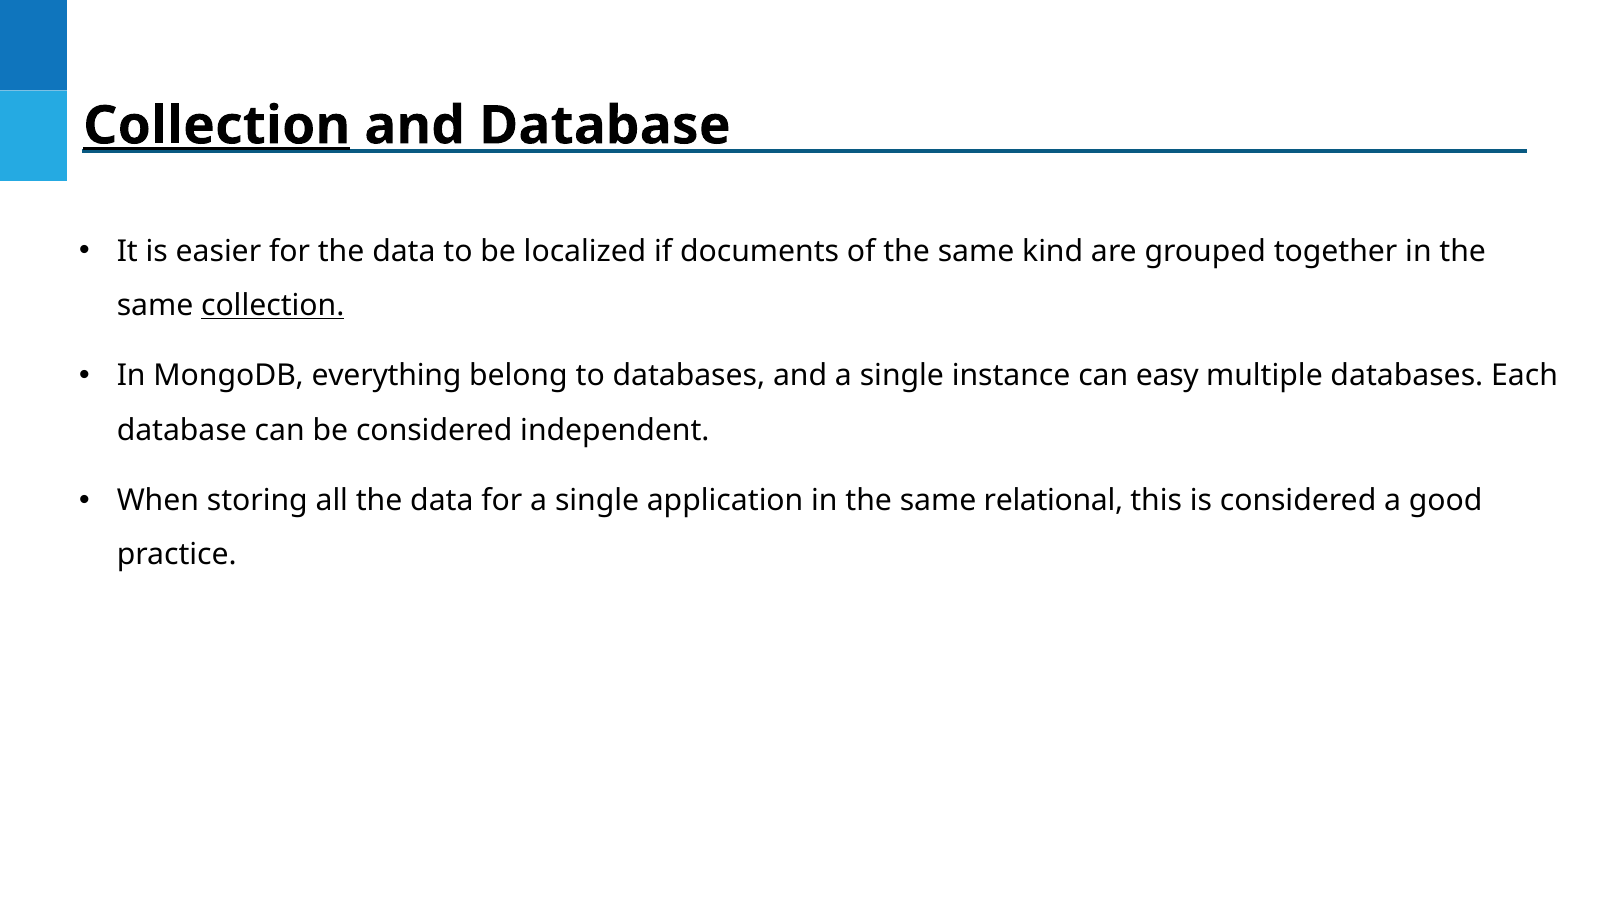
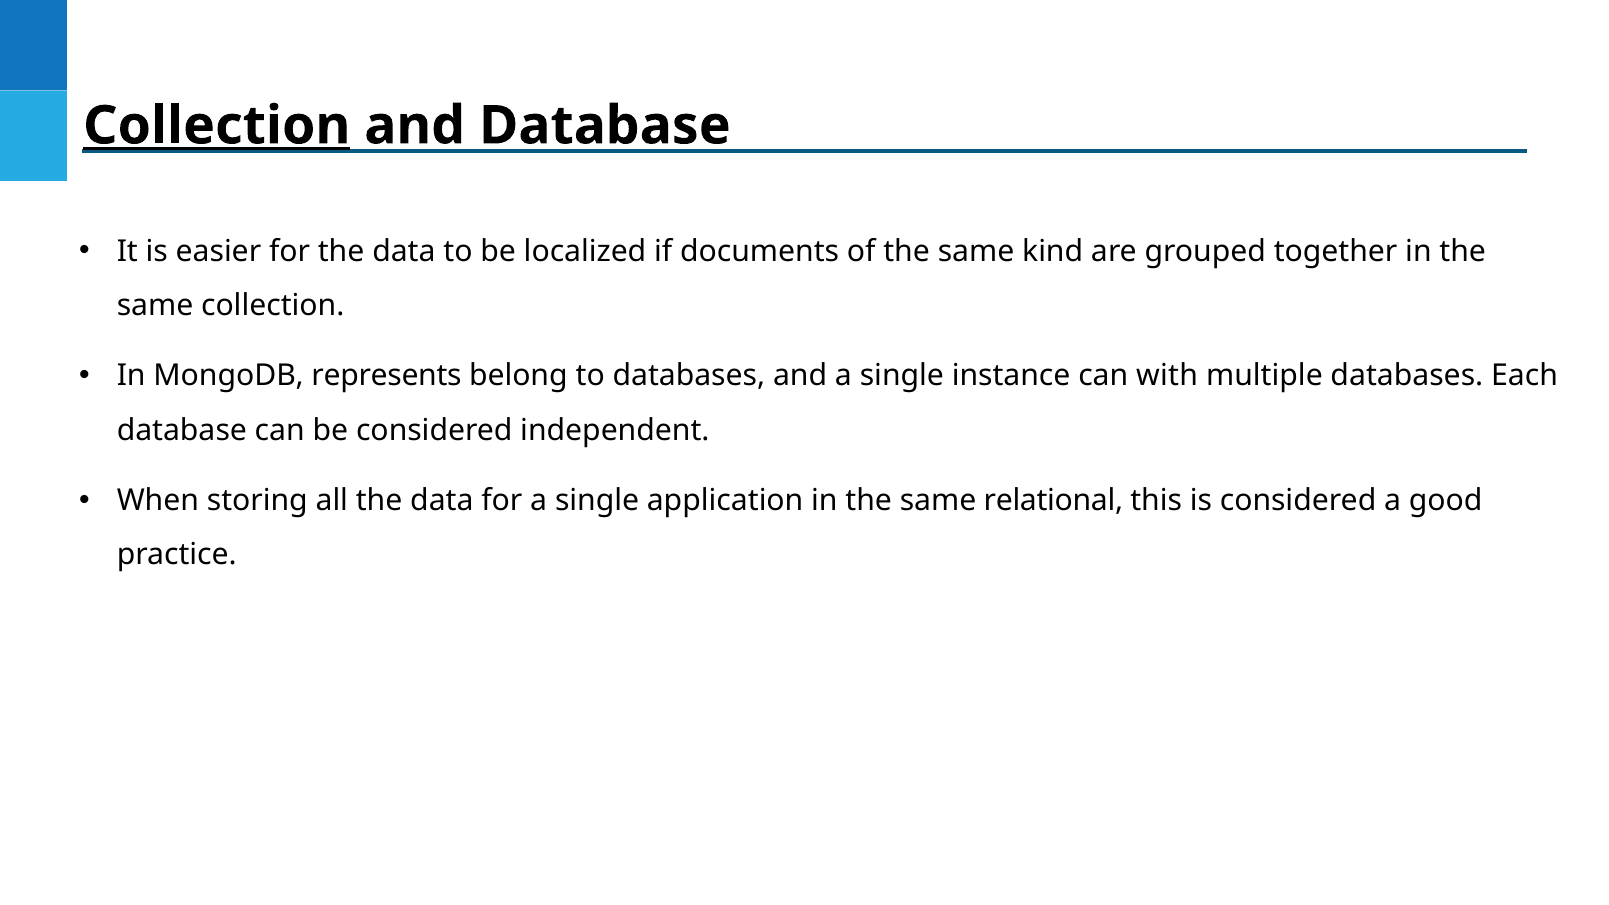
collection underline: present -> none (273, 306)
everything: everything -> represents (386, 376)
easy: easy -> with (1167, 376)
